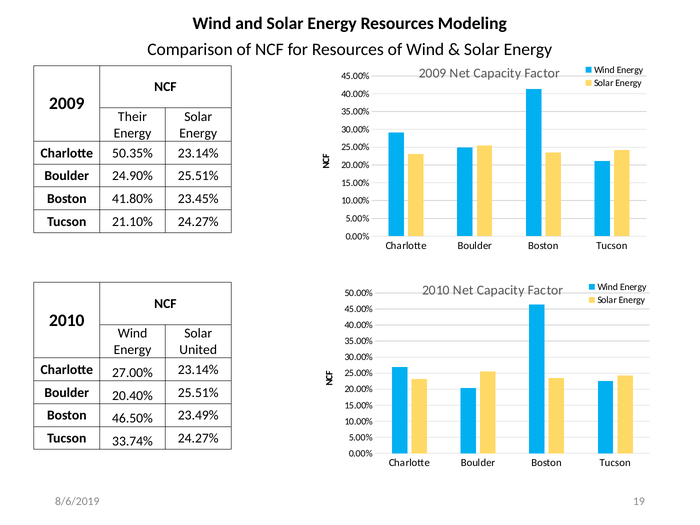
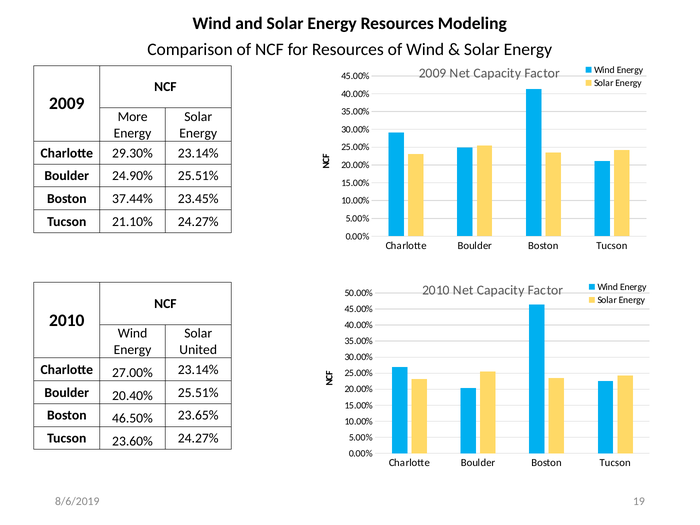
Their: Their -> More (133, 117)
50.35%: 50.35% -> 29.30% (132, 153)
41.80%: 41.80% -> 37.44% (132, 199)
23.49%: 23.49% -> 23.65% (198, 415)
33.74%: 33.74% -> 23.60% (132, 441)
